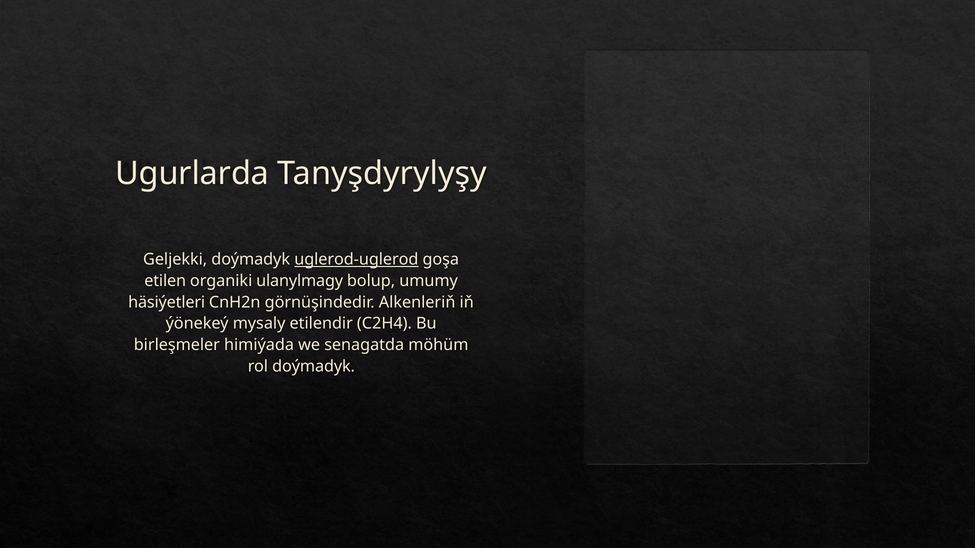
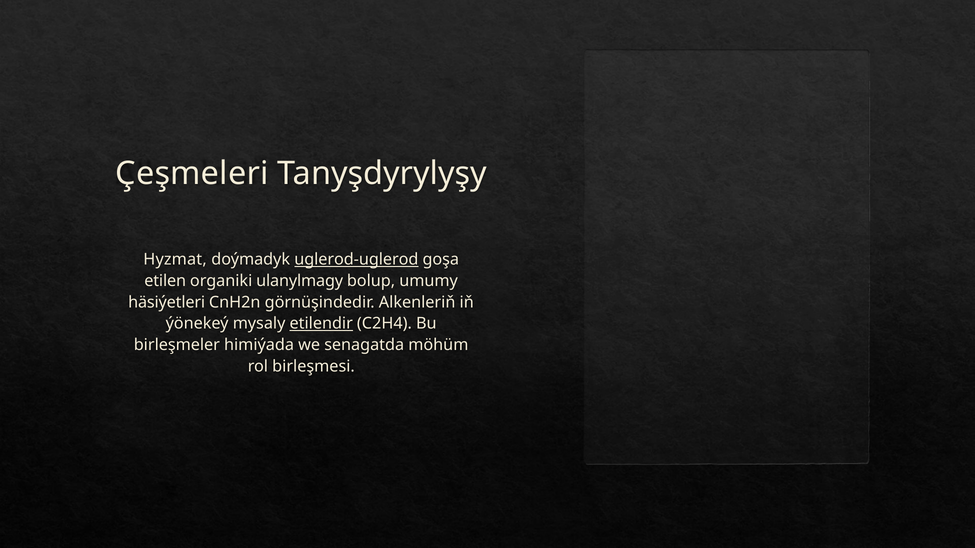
Ugurlarda: Ugurlarda -> Çeşmeleri (192, 174)
Geljekki: Geljekki -> Hyzmat (175, 260)
etilendir underline: none -> present (321, 324)
rol doýmadyk: doýmadyk -> birleşmesi (314, 367)
